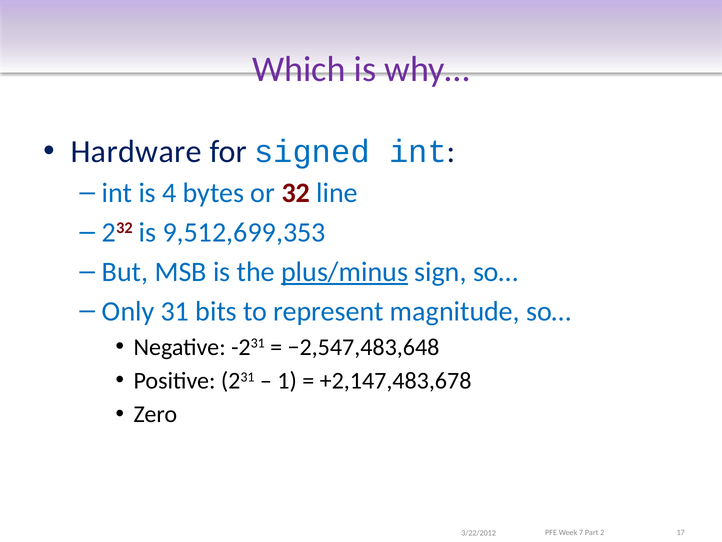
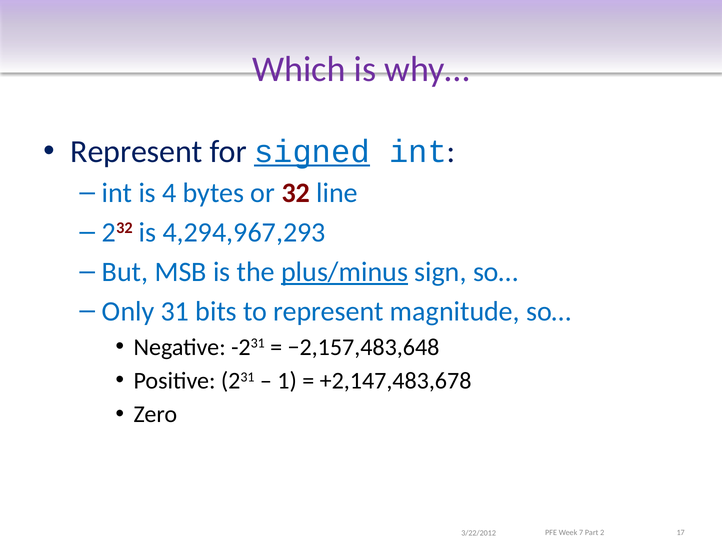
Hardware: Hardware -> Represent (136, 151)
signed underline: none -> present (312, 151)
9,512,699,353: 9,512,699,353 -> 4,294,967,293 (244, 232)
−2,547,483,648: −2,547,483,648 -> −2,157,483,648 (363, 347)
